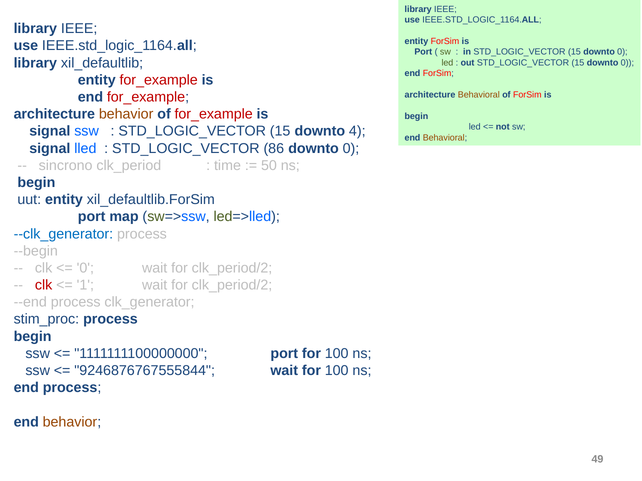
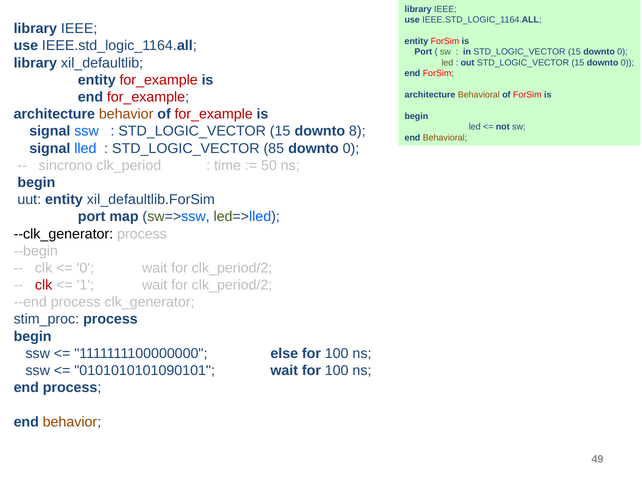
4: 4 -> 8 (357, 131)
86: 86 -> 85 (274, 149)
--clk_generator colour: blue -> black (63, 234)
1111111100000000 port: port -> else (284, 354)
9246876767555844: 9246876767555844 -> 0101010101090101 (145, 371)
